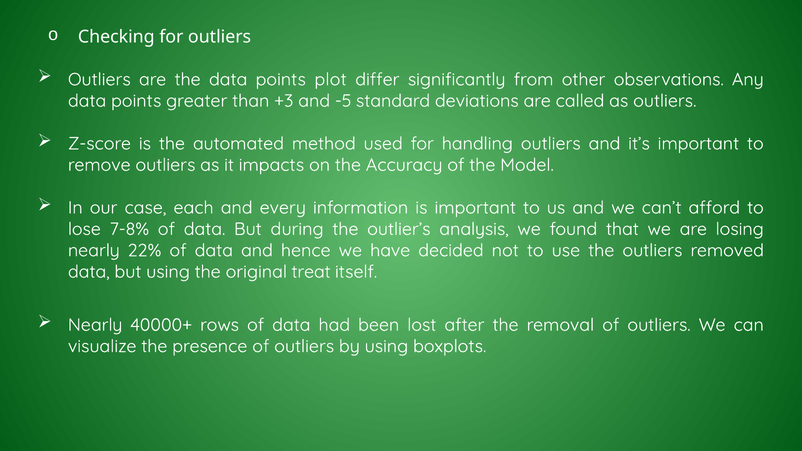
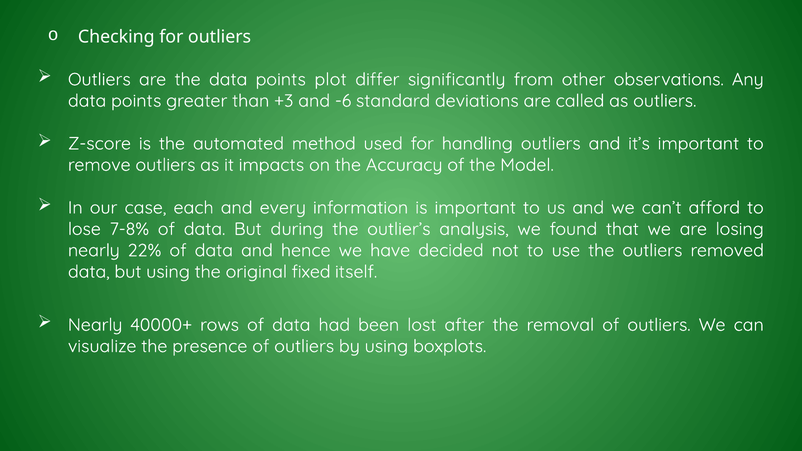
-5: -5 -> -6 (343, 101)
treat: treat -> fixed (311, 272)
